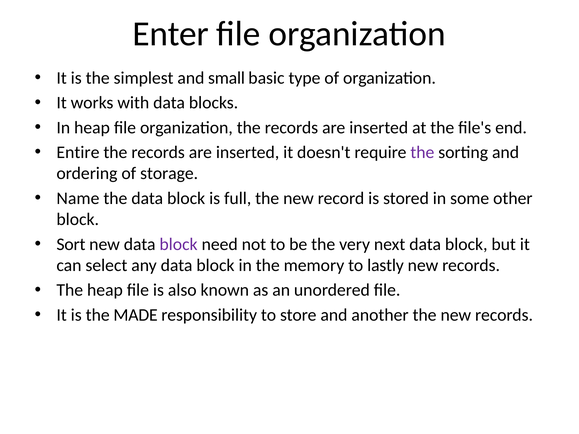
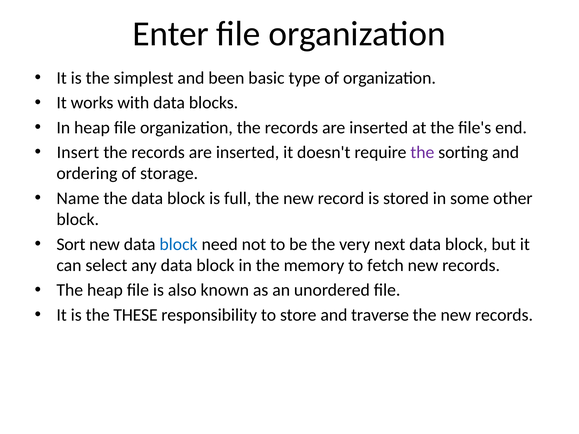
small: small -> been (226, 78)
Entire: Entire -> Insert (78, 152)
block colour: purple -> blue (179, 244)
lastly: lastly -> fetch (385, 266)
MADE: MADE -> THESE (136, 315)
another: another -> traverse (380, 315)
